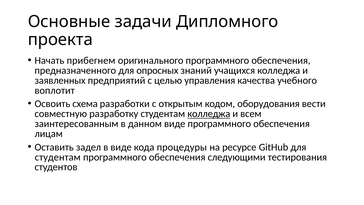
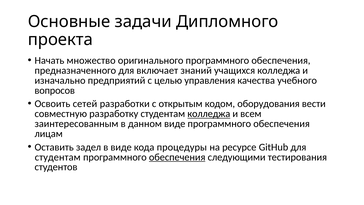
прибегнем: прибегнем -> множество (91, 60)
опросных: опросных -> включает (157, 70)
заявленных: заявленных -> изначально (60, 80)
воплотит: воплотит -> вопросов (55, 90)
схема: схема -> сетей (85, 104)
обеспечения underline: none -> present (177, 157)
